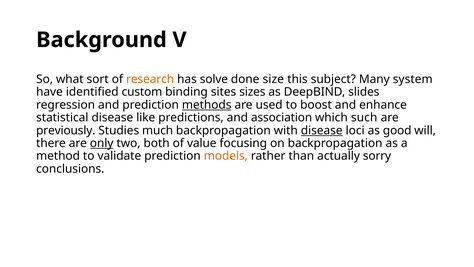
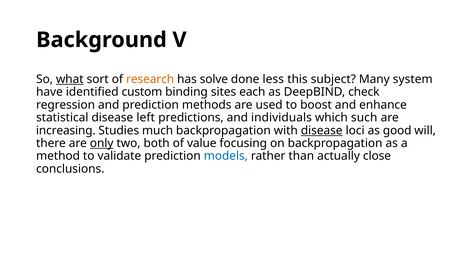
what underline: none -> present (70, 79)
size: size -> less (273, 79)
sizes: sizes -> each (252, 92)
slides: slides -> check (364, 92)
methods underline: present -> none (207, 105)
like: like -> left (146, 117)
association: association -> individuals (281, 117)
previously: previously -> increasing (66, 130)
models colour: orange -> blue (226, 156)
sorry: sorry -> close (377, 156)
